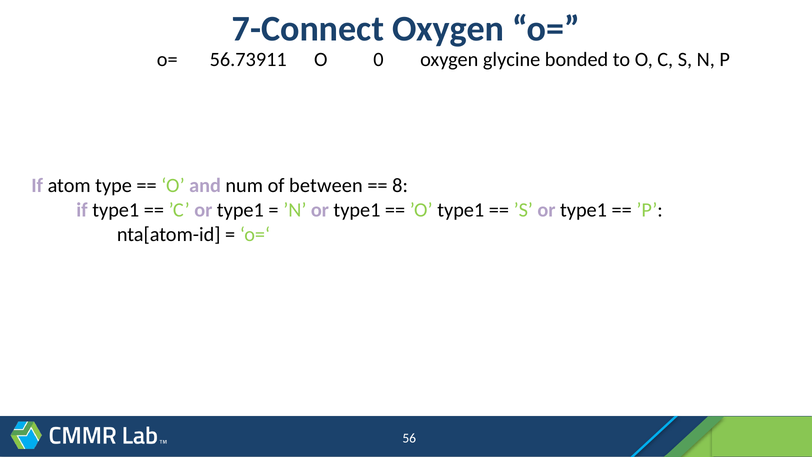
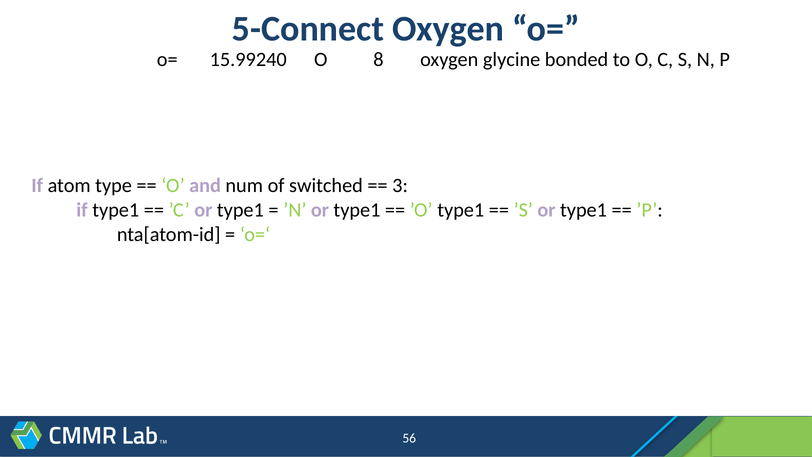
7-Connect: 7-Connect -> 5-Connect (308, 29)
56.73911: 56.73911 -> 15.99240 (248, 60)
0: 0 -> 8 (378, 60)
between: between -> switched (326, 185)
8: 8 -> 3 (400, 185)
